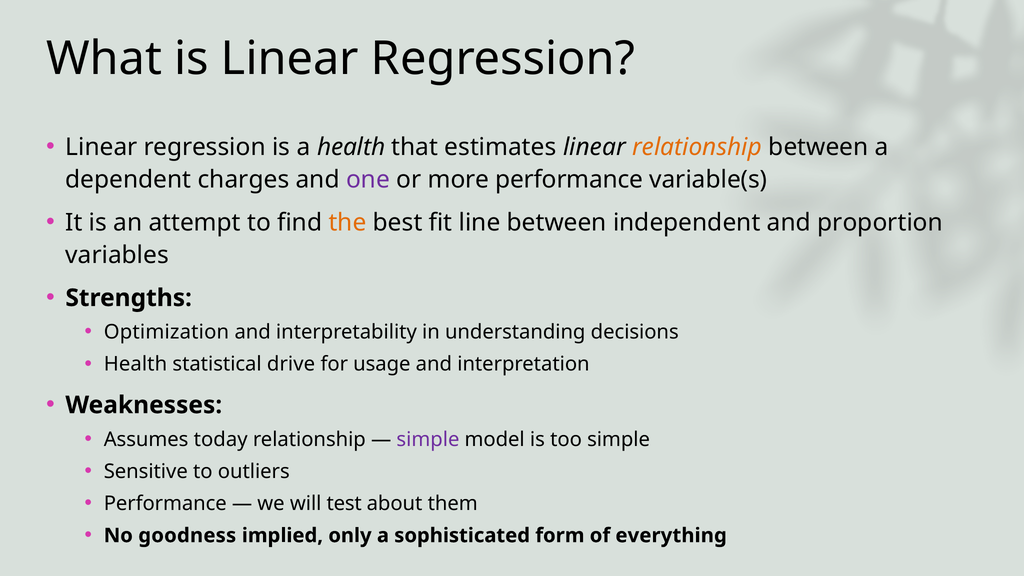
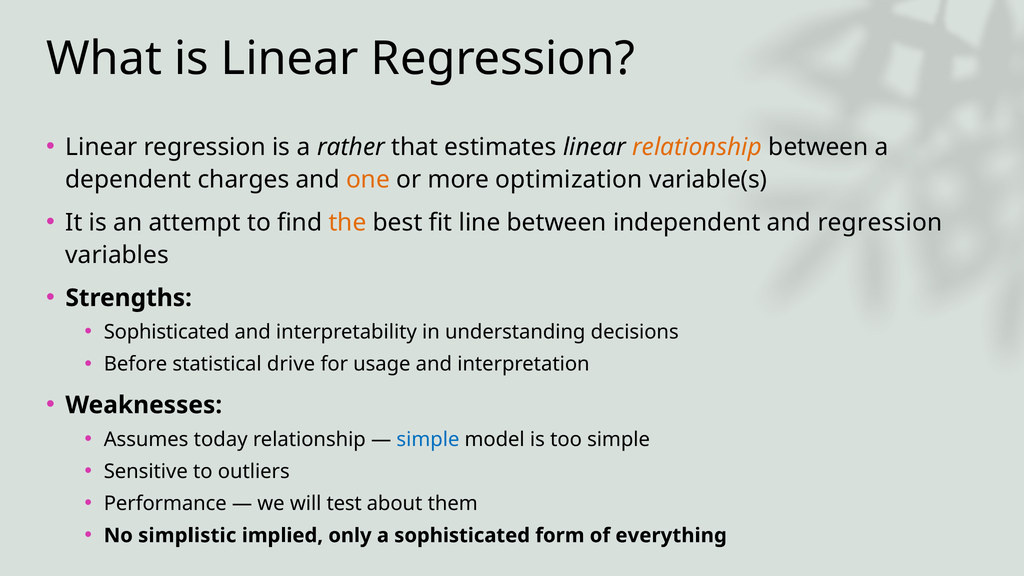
a health: health -> rather (351, 147)
one colour: purple -> orange (368, 180)
more performance: performance -> optimization (569, 180)
and proportion: proportion -> regression (880, 223)
Optimization: Optimization -> Sophisticated (167, 332)
Health: Health -> Before (136, 364)
simple colour: purple -> blue (428, 439)
goodness: goodness -> simplistic (187, 536)
